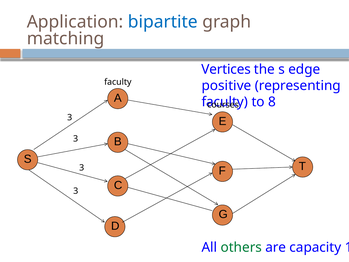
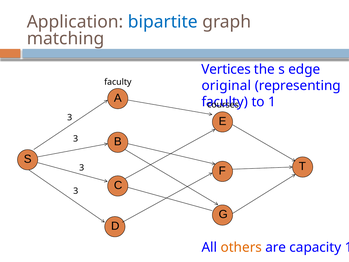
positive: positive -> original (226, 86)
to 8: 8 -> 1 (272, 102)
others colour: green -> orange (241, 247)
